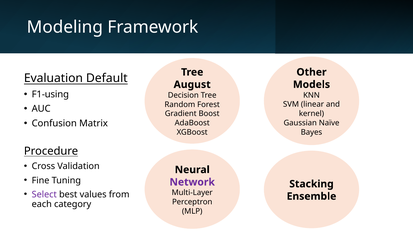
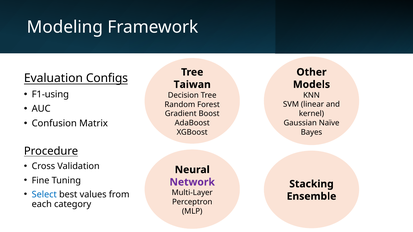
Default: Default -> Configs (107, 78)
August: August -> Taiwan (192, 85)
Select colour: purple -> blue (44, 195)
